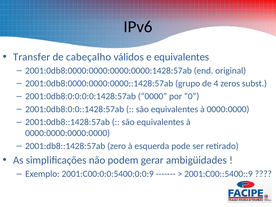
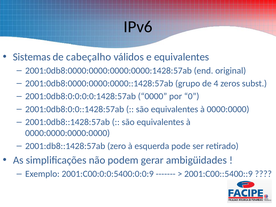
Transfer: Transfer -> Sistemas (32, 57)
